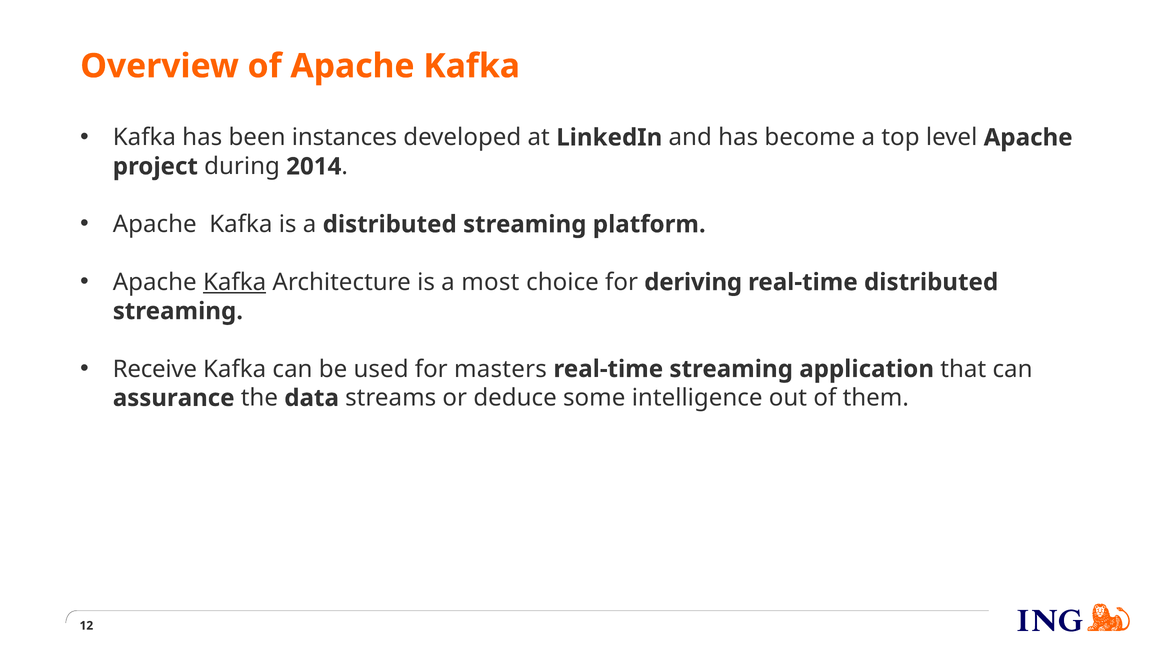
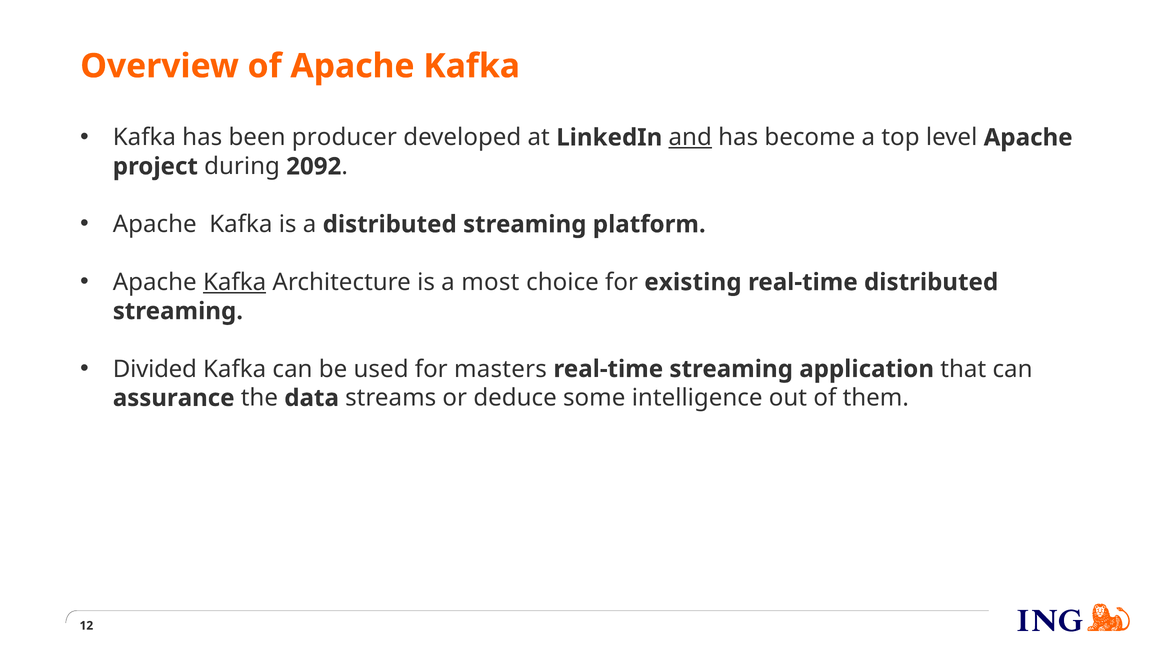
instances: instances -> producer (344, 137)
and underline: none -> present (690, 137)
2014: 2014 -> 2092 (314, 166)
deriving: deriving -> existing (693, 282)
Receive: Receive -> Divided (155, 369)
